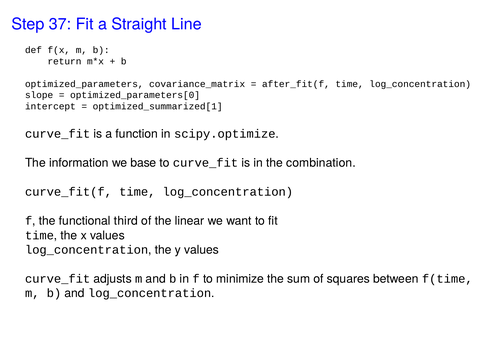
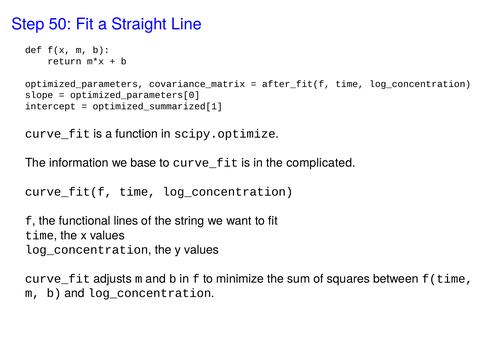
37: 37 -> 50 (60, 24)
combination: combination -> complicated (321, 163)
third: third -> lines (126, 221)
linear: linear -> string (190, 221)
